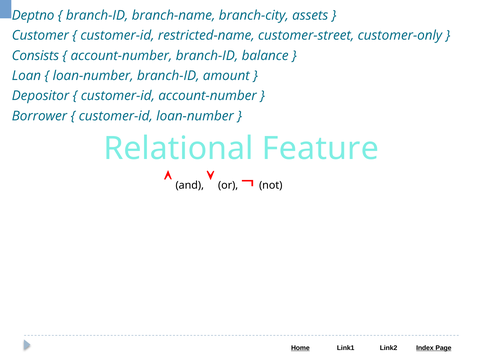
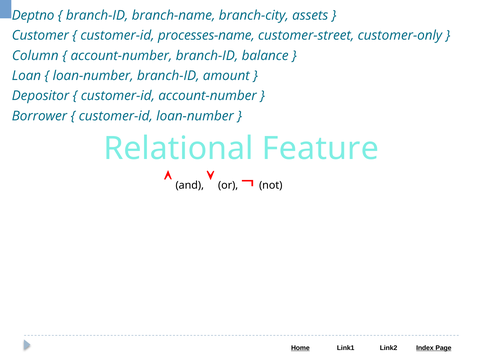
restricted-name: restricted-name -> processes-name (206, 36)
Consists: Consists -> Column (35, 56)
